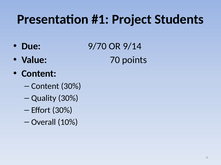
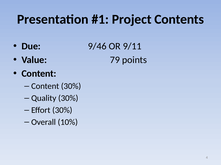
Students: Students -> Contents (179, 19)
9/70: 9/70 -> 9/46 (97, 46)
9/14: 9/14 -> 9/11 (132, 46)
70: 70 -> 79 (115, 60)
